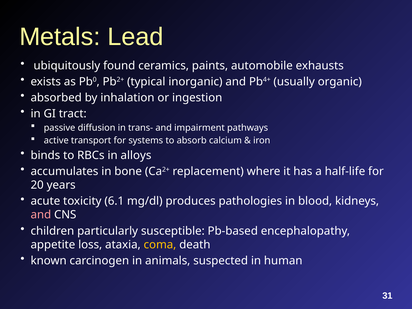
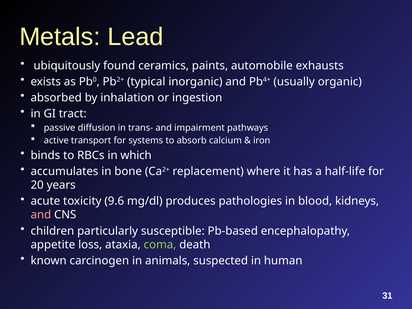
alloys: alloys -> which (136, 155)
6.1: 6.1 -> 9.6 (114, 201)
coma colour: yellow -> light green (160, 245)
